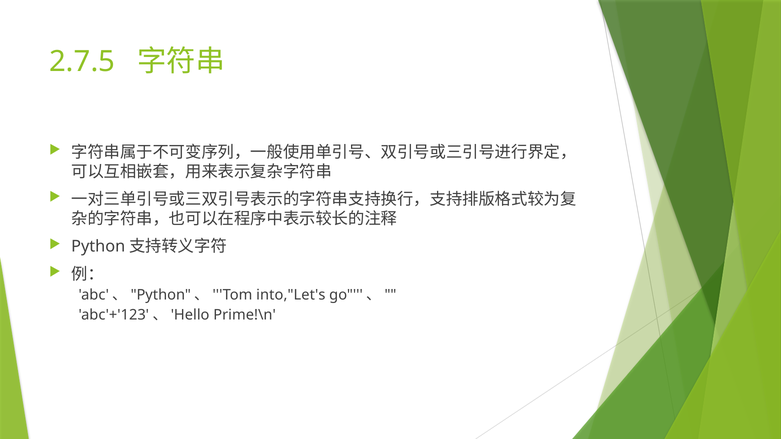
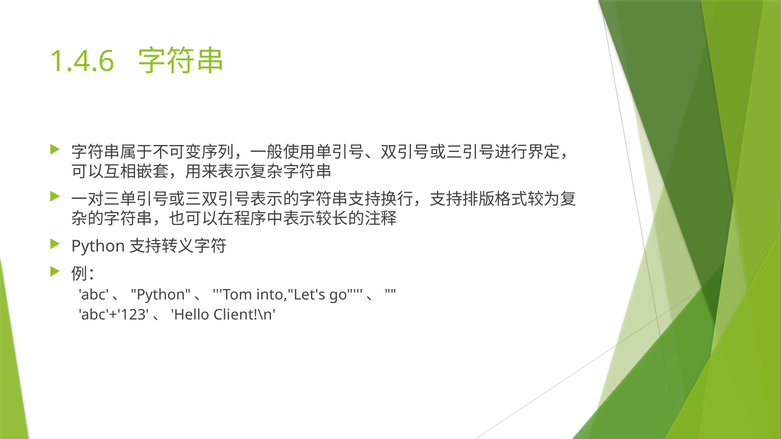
2.7.5: 2.7.5 -> 1.4.6 (82, 62)
Prime!\n: Prime!\n -> Client!\n (245, 315)
